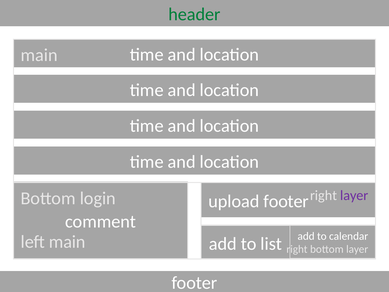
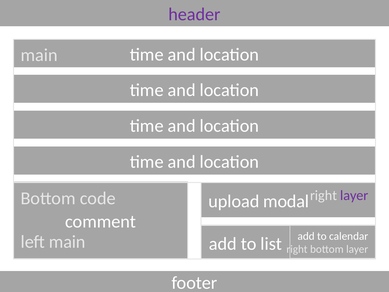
header colour: green -> purple (194, 14)
login: login -> code (98, 198)
upload footer: footer -> modal (286, 201)
